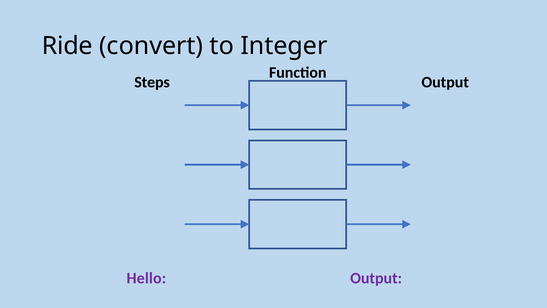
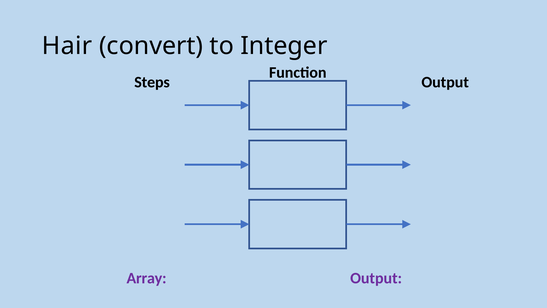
Ride: Ride -> Hair (67, 46)
Hello: Hello -> Array (147, 278)
